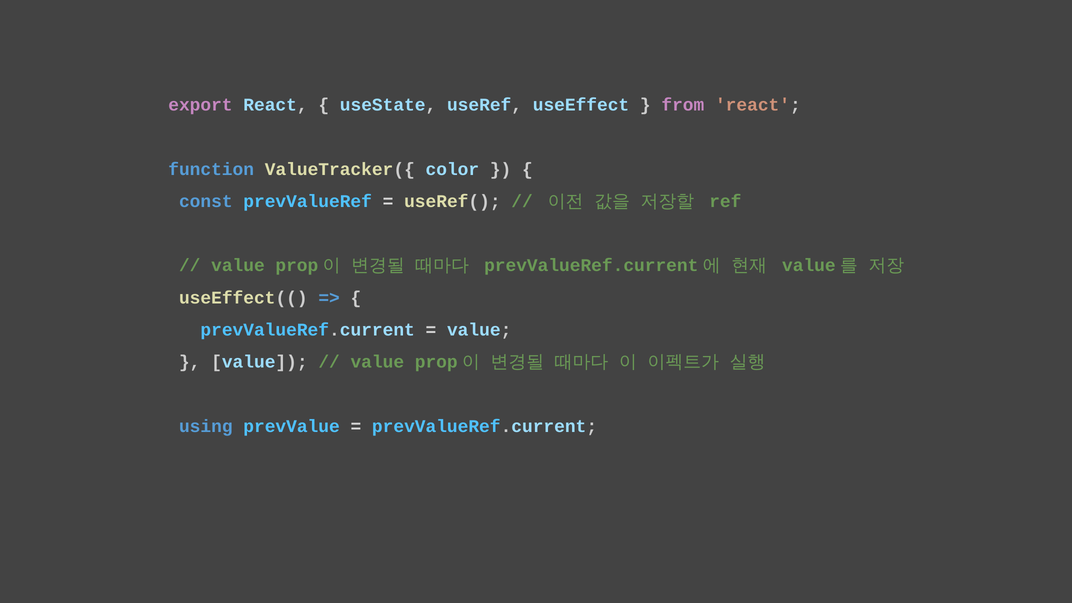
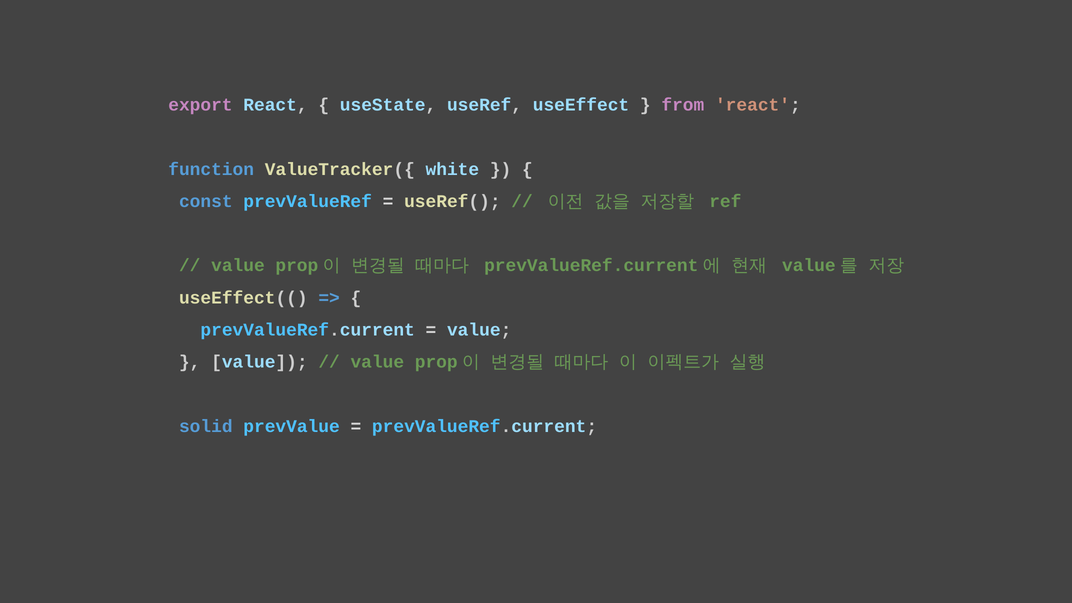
color: color -> white (452, 169)
using: using -> solid (206, 426)
